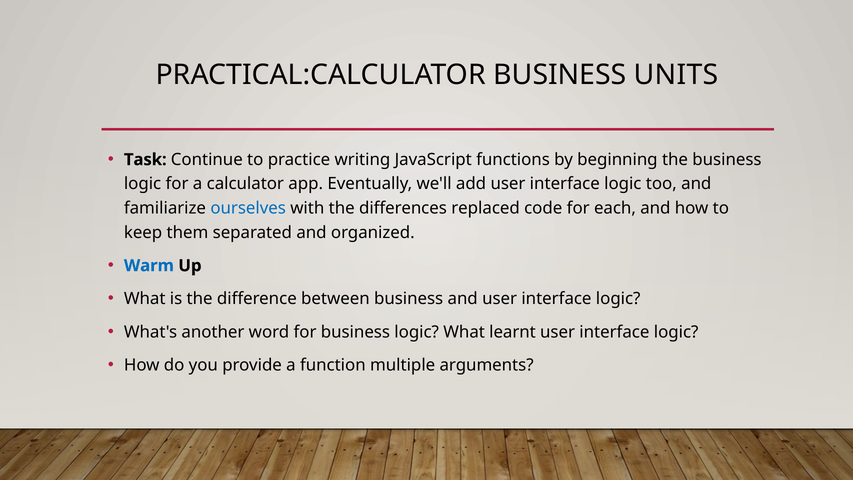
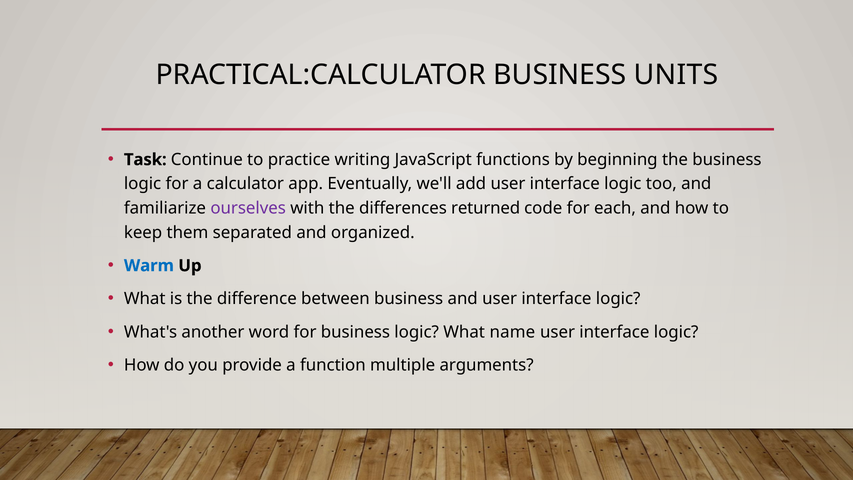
ourselves colour: blue -> purple (248, 208)
replaced: replaced -> returned (486, 208)
learnt: learnt -> name (512, 332)
